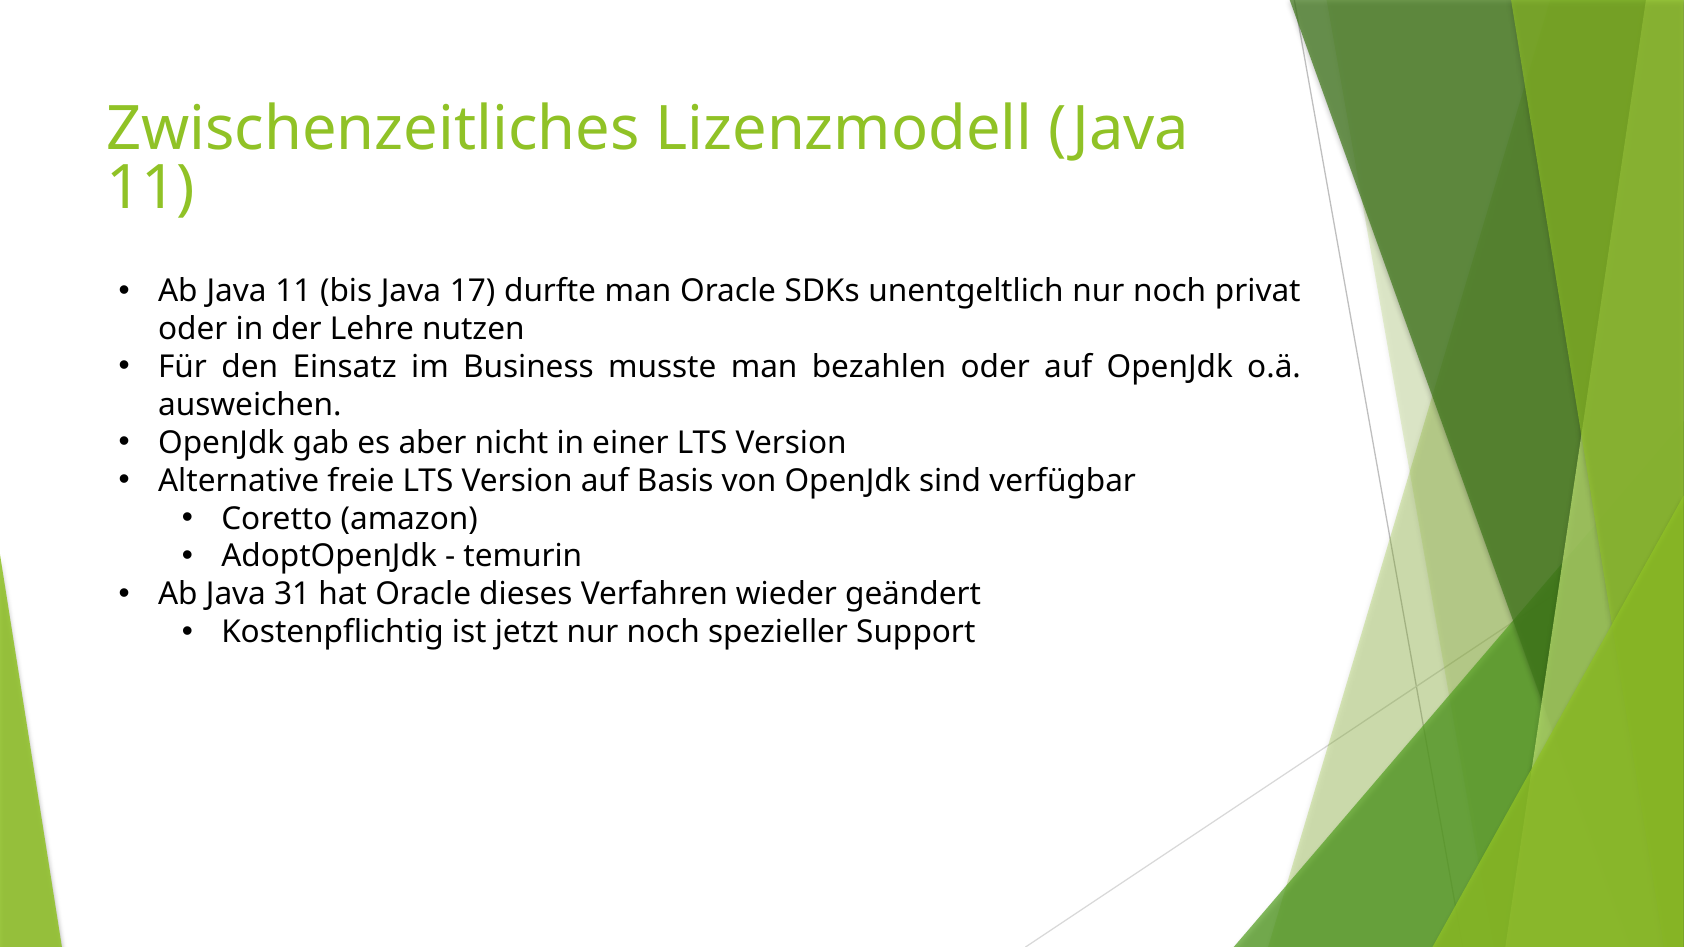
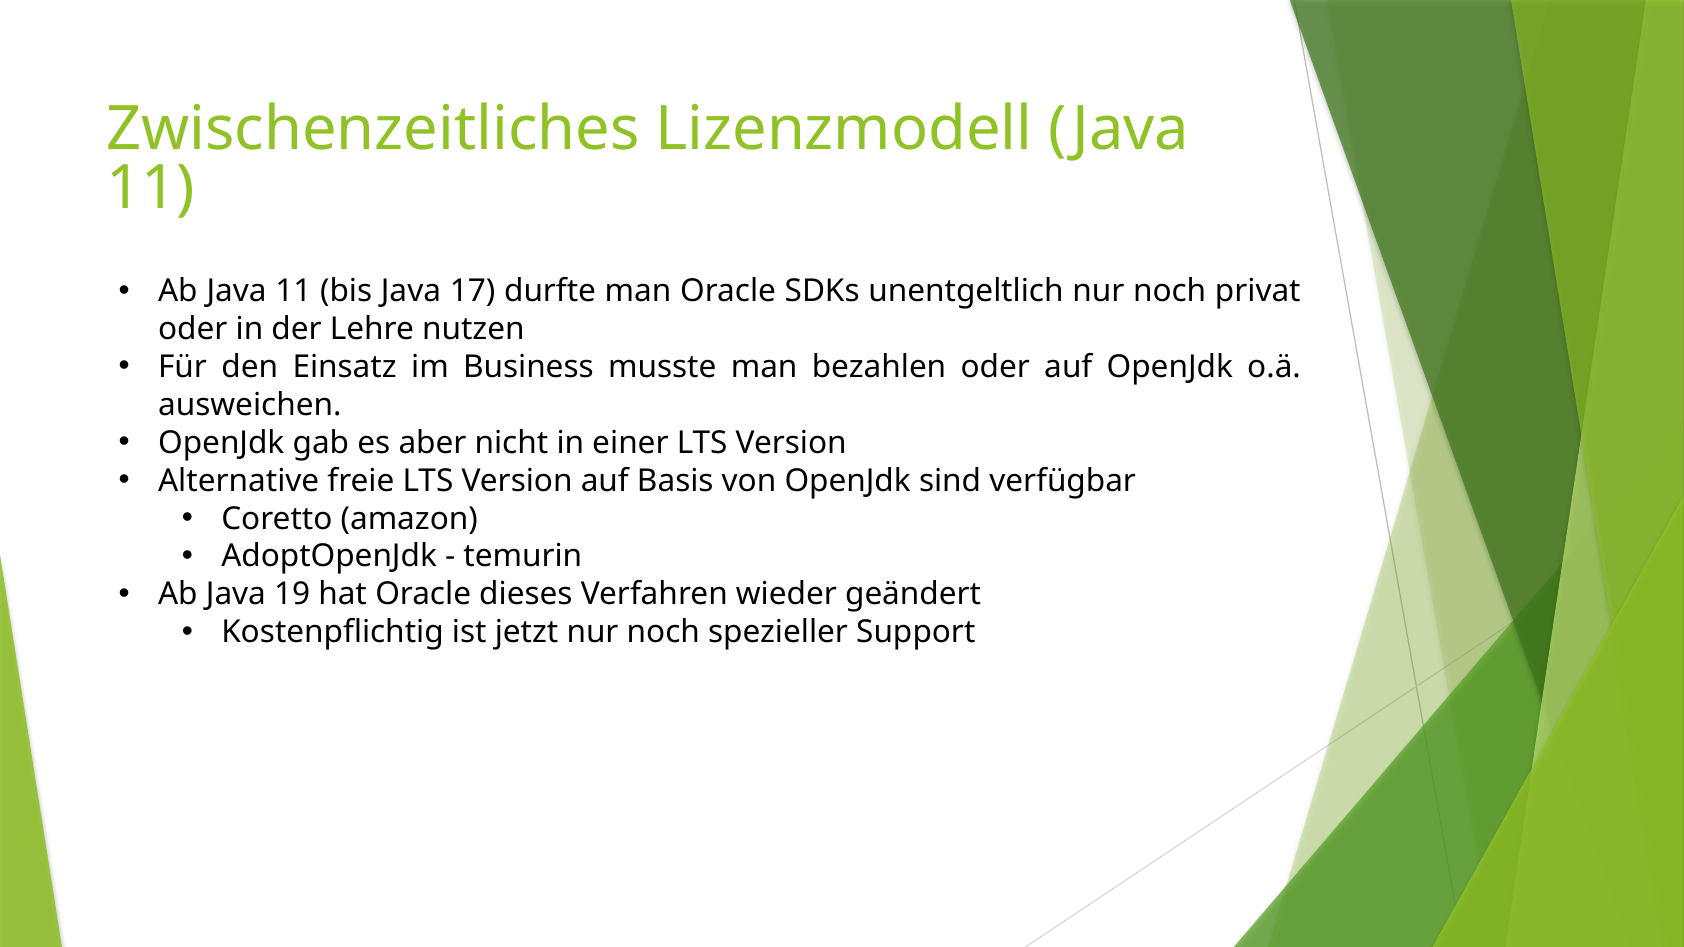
31: 31 -> 19 (292, 595)
